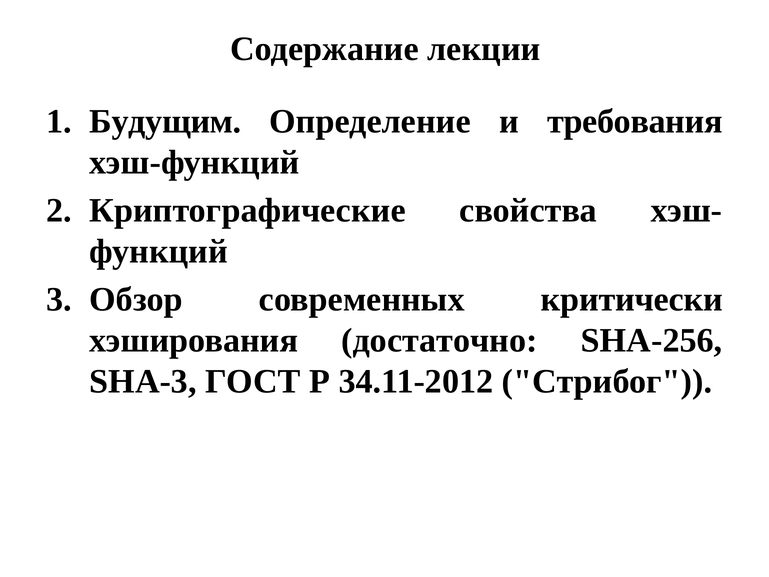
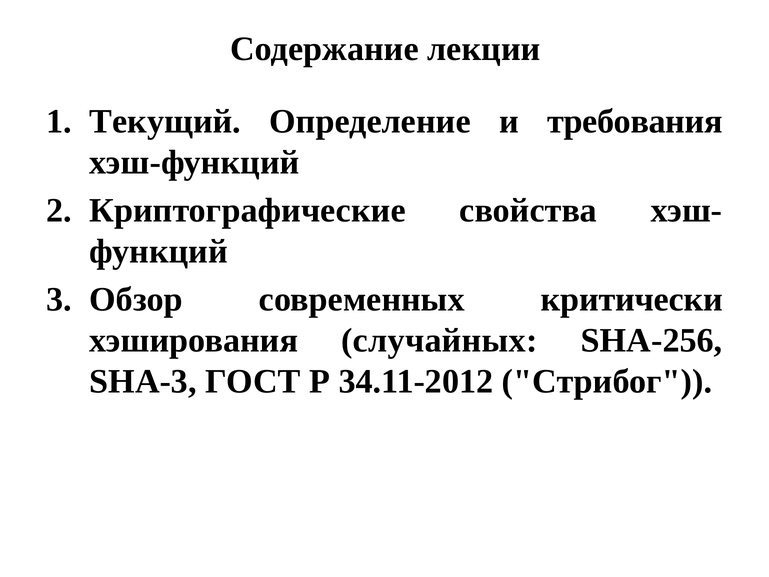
Будущим: Будущим -> Текущий (165, 121)
достаточно: достаточно -> случайных (439, 340)
